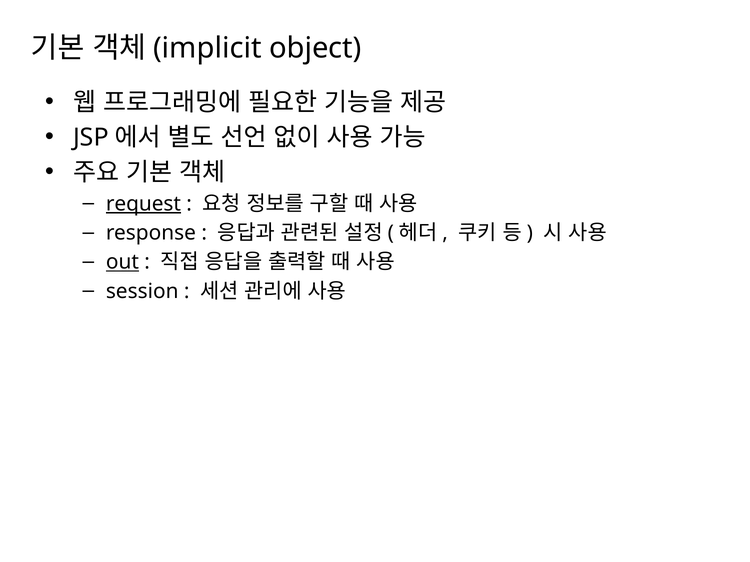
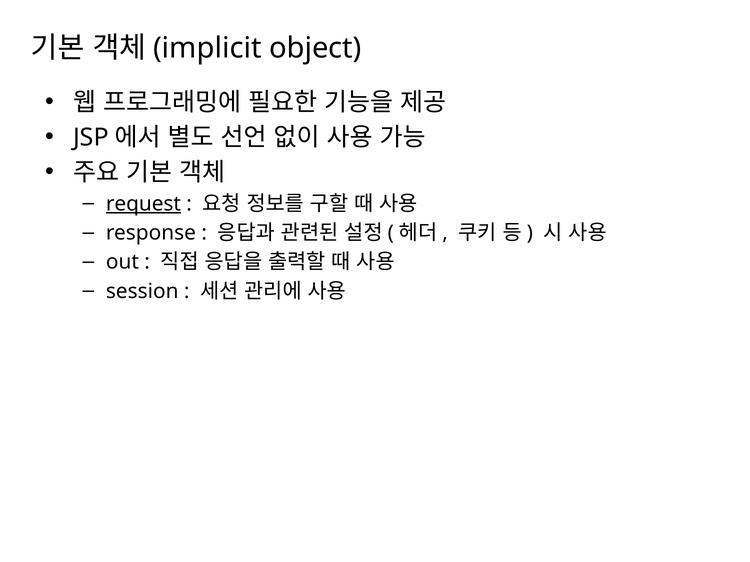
out underline: present -> none (122, 262)
